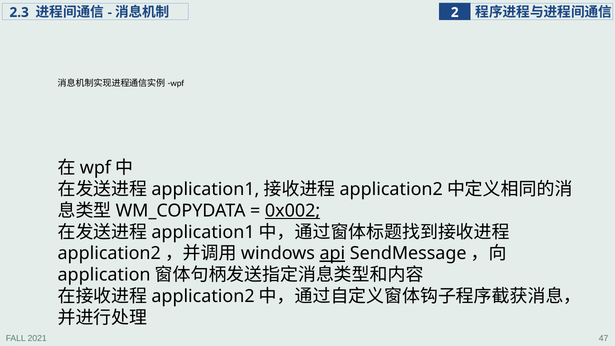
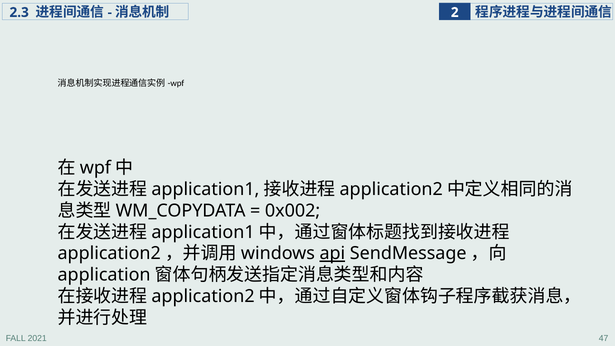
0x002 underline: present -> none (293, 211)
